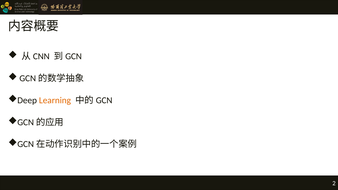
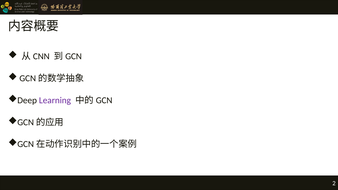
Learning colour: orange -> purple (55, 100)
